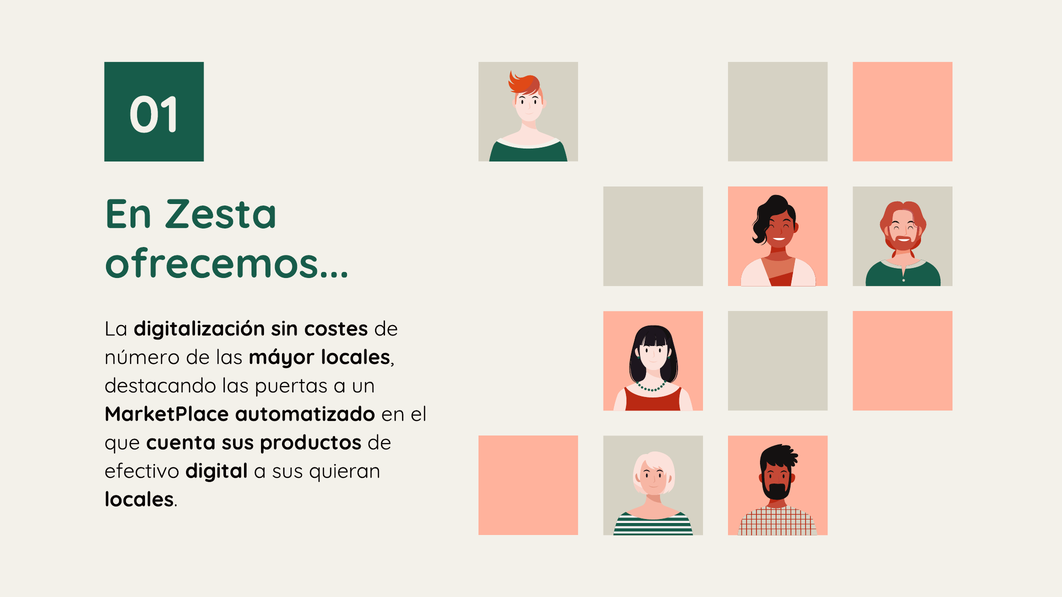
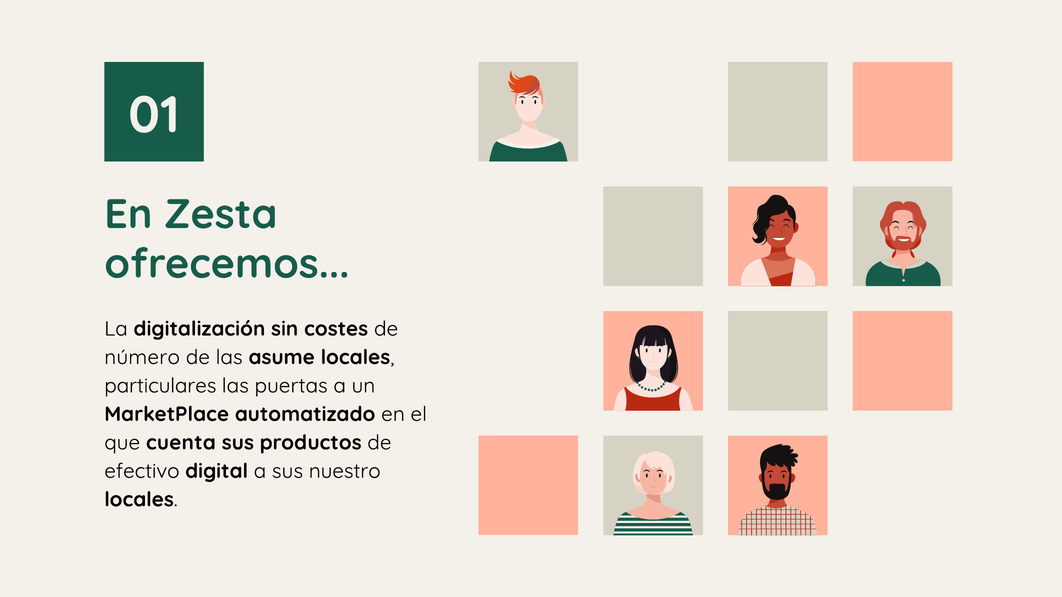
máyor: máyor -> asume (282, 357)
destacando: destacando -> particulares (160, 386)
quieran: quieran -> nuestro (345, 471)
